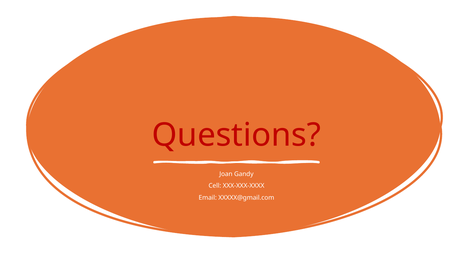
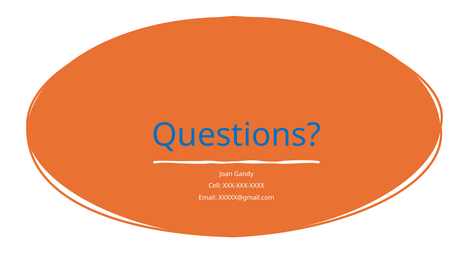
Questions colour: red -> blue (236, 135)
